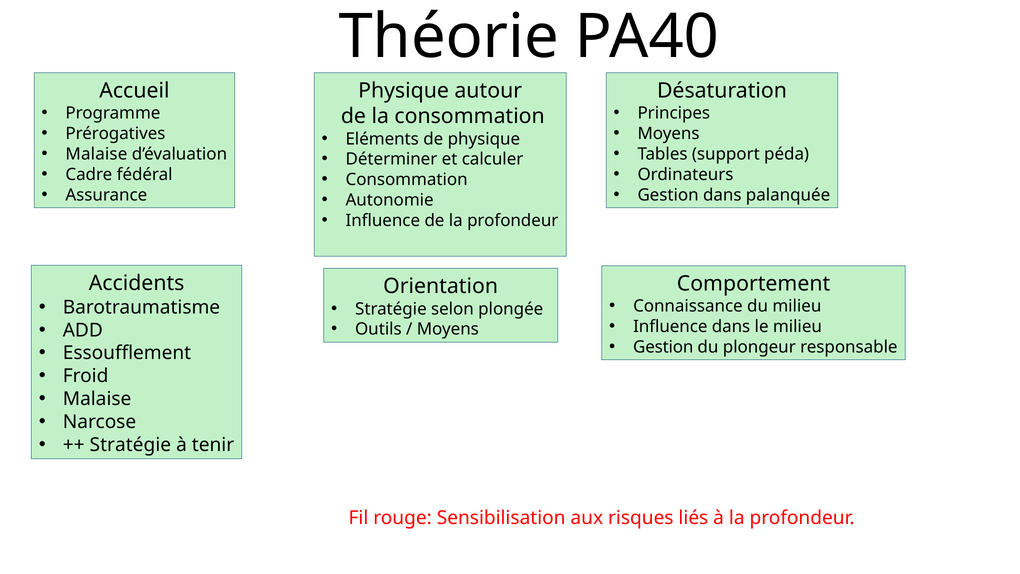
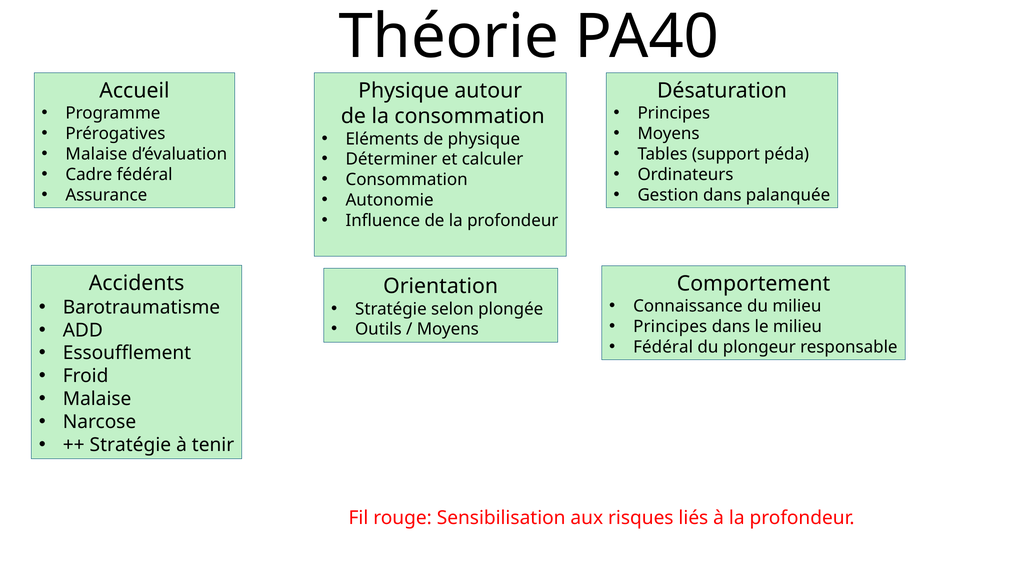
Influence: Influence -> Principes (670, 327)
Gestion: Gestion -> Fédéral (663, 347)
